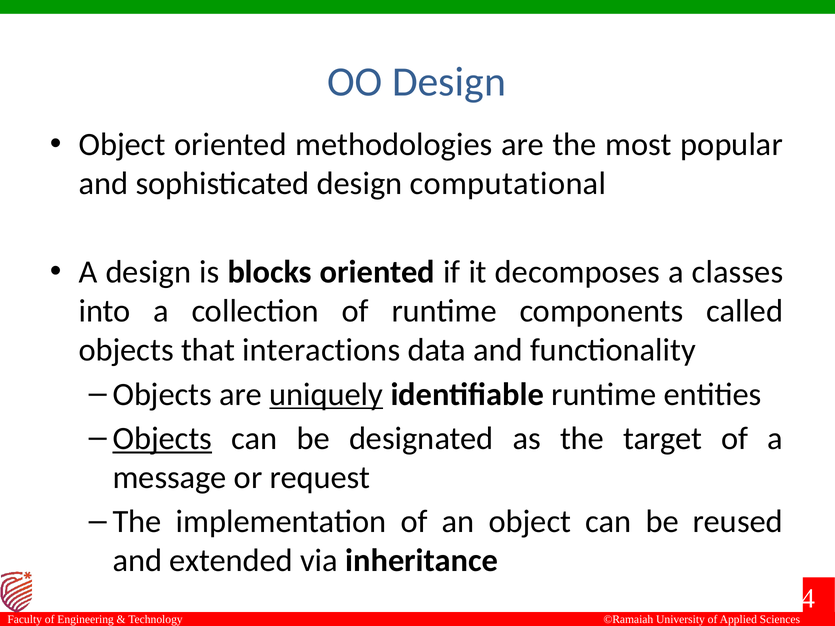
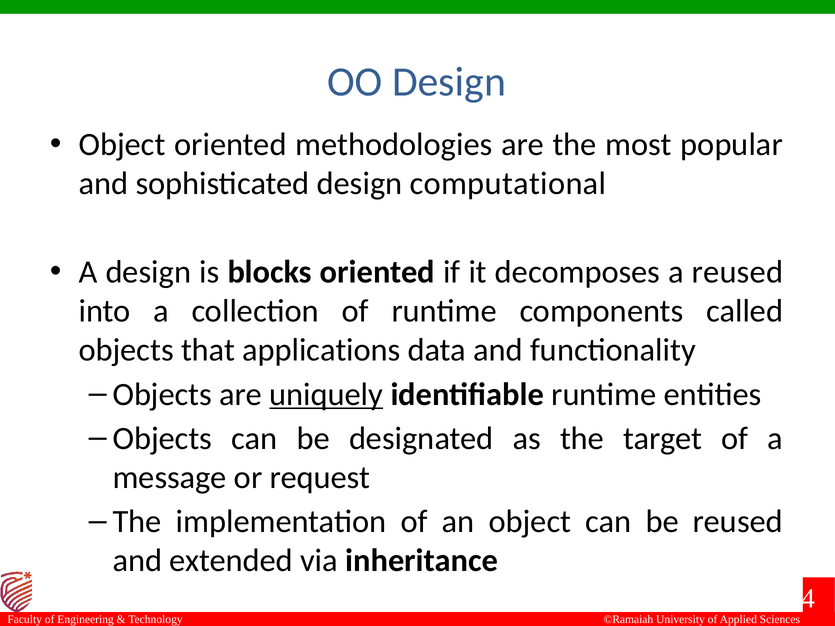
a classes: classes -> reused (738, 272)
interactions: interactions -> applications (321, 350)
Objects underline: present -> none (162, 439)
